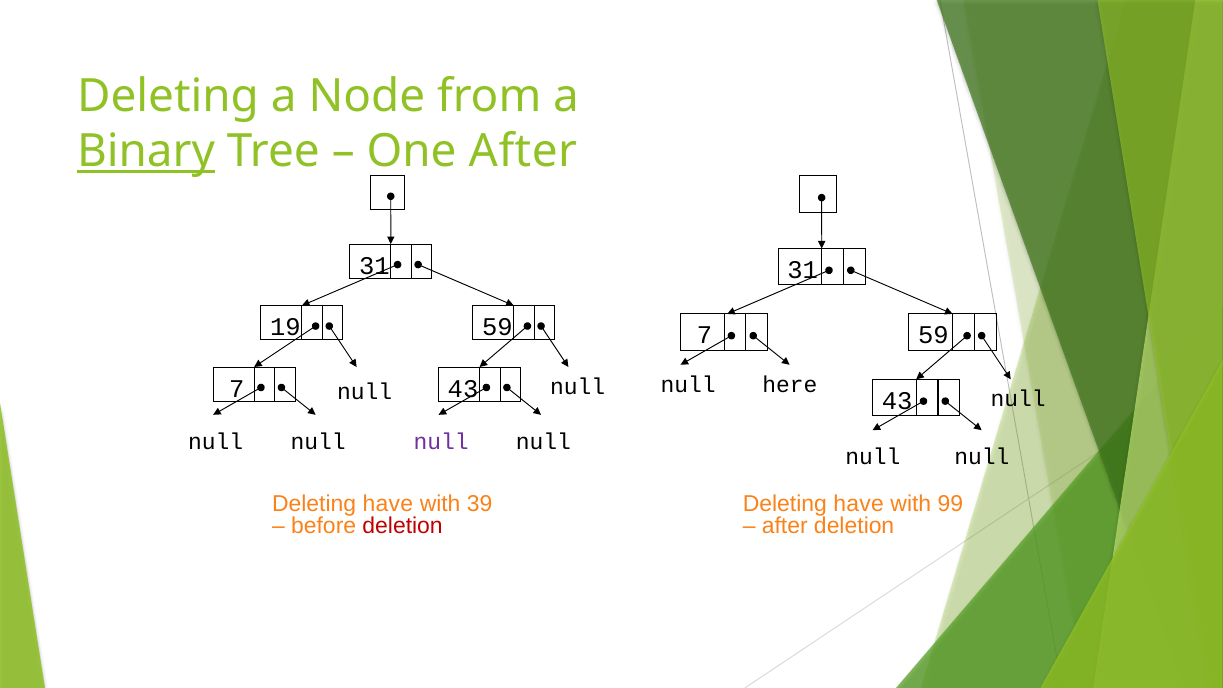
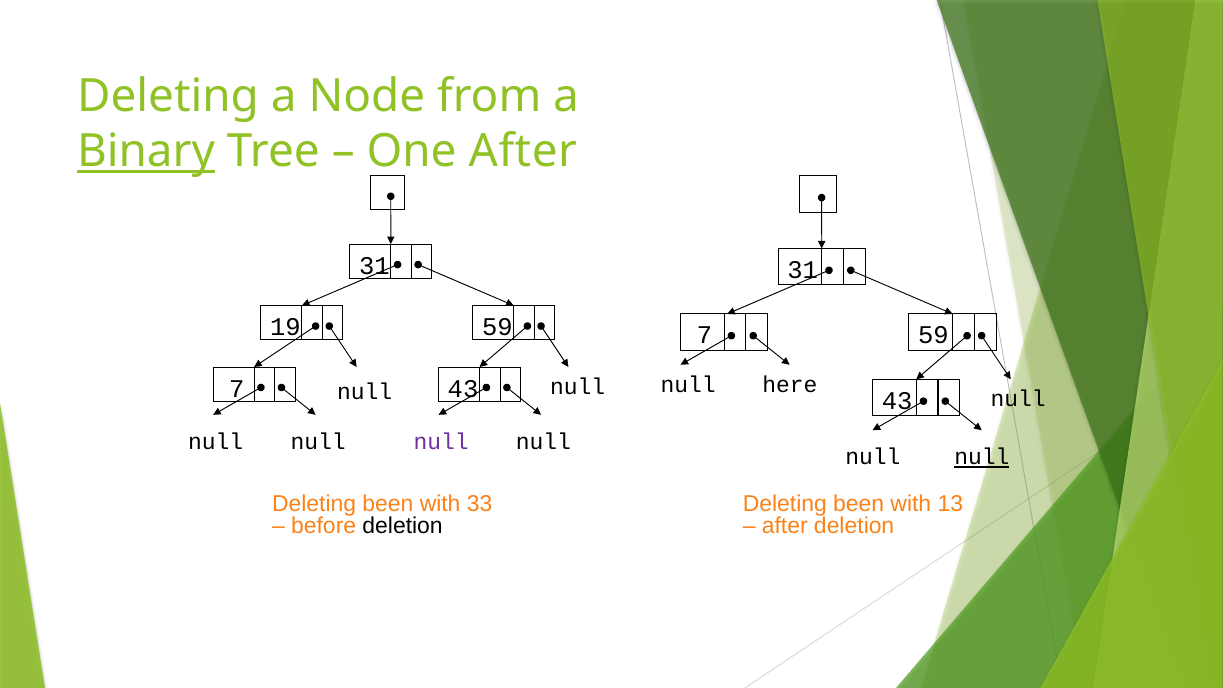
null underline: none -> present (982, 457)
have: have -> been (388, 504)
39: 39 -> 33 (480, 504)
have: have -> been (859, 504)
99: 99 -> 13 (950, 504)
deletion colour: red -> black (403, 526)
